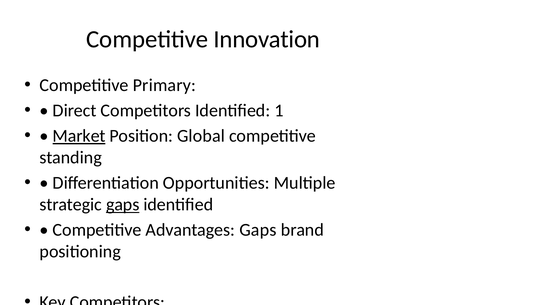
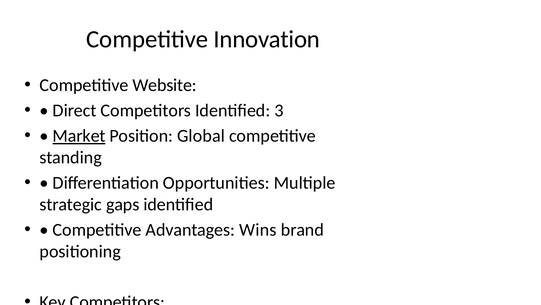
Primary: Primary -> Website (165, 85)
1: 1 -> 3 (279, 110)
gaps underline: present -> none (123, 204)
Advantages Gaps: Gaps -> Wins (258, 229)
